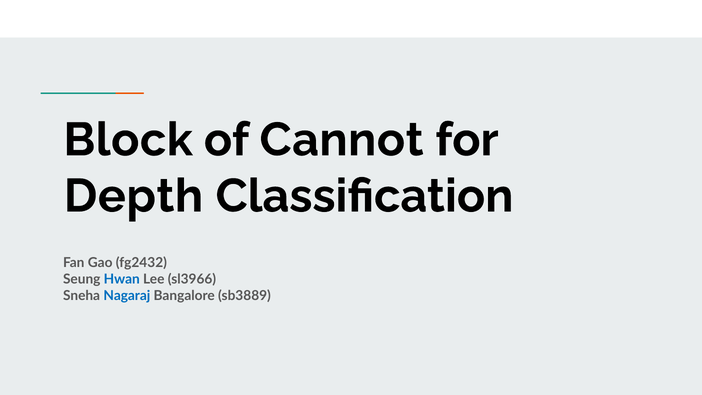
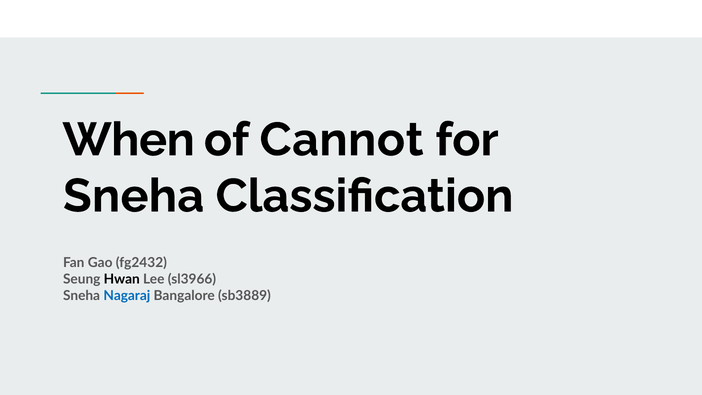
Block: Block -> When (129, 140)
Depth: Depth -> Sneha (134, 196)
Hwan colour: blue -> black (122, 279)
